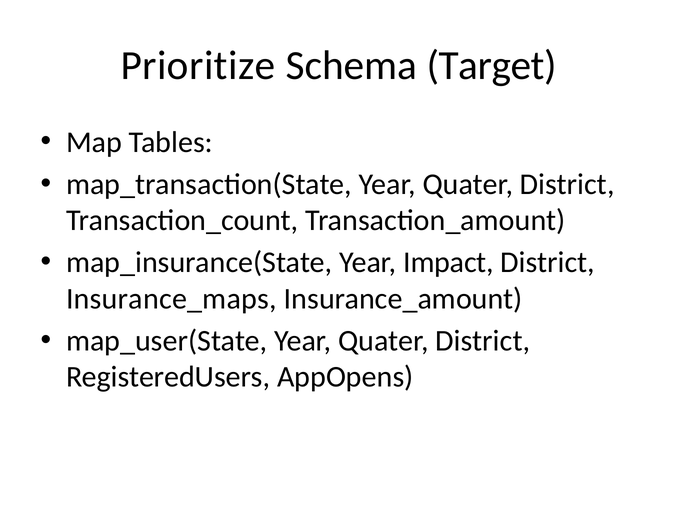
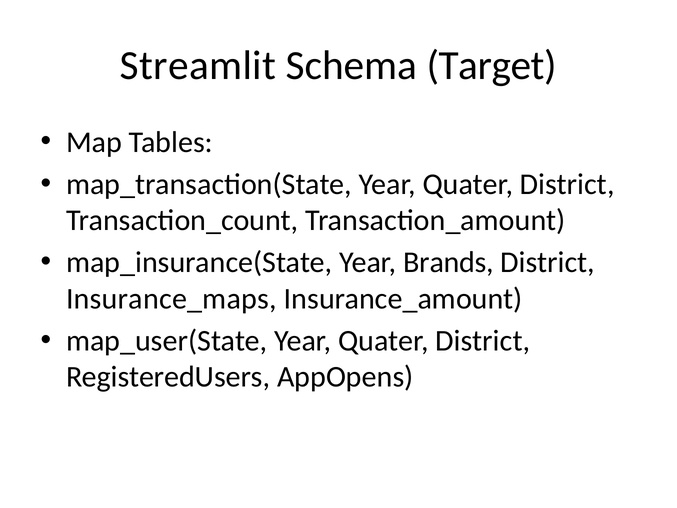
Prioritize: Prioritize -> Streamlit (198, 66)
Impact: Impact -> Brands (449, 262)
